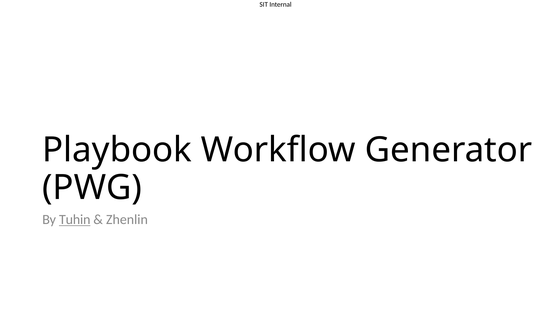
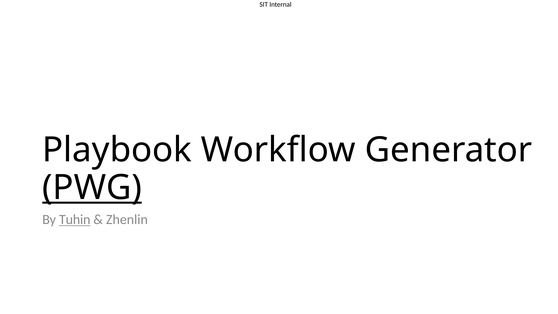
PWG underline: none -> present (92, 188)
